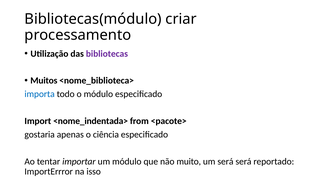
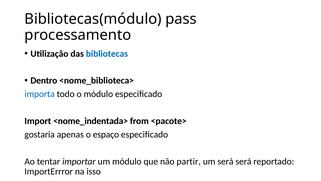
criar: criar -> pass (181, 19)
bibliotecas colour: purple -> blue (107, 54)
Muitos: Muitos -> Dentro (44, 80)
ciência: ciência -> espaço (106, 134)
muito: muito -> partir (189, 161)
